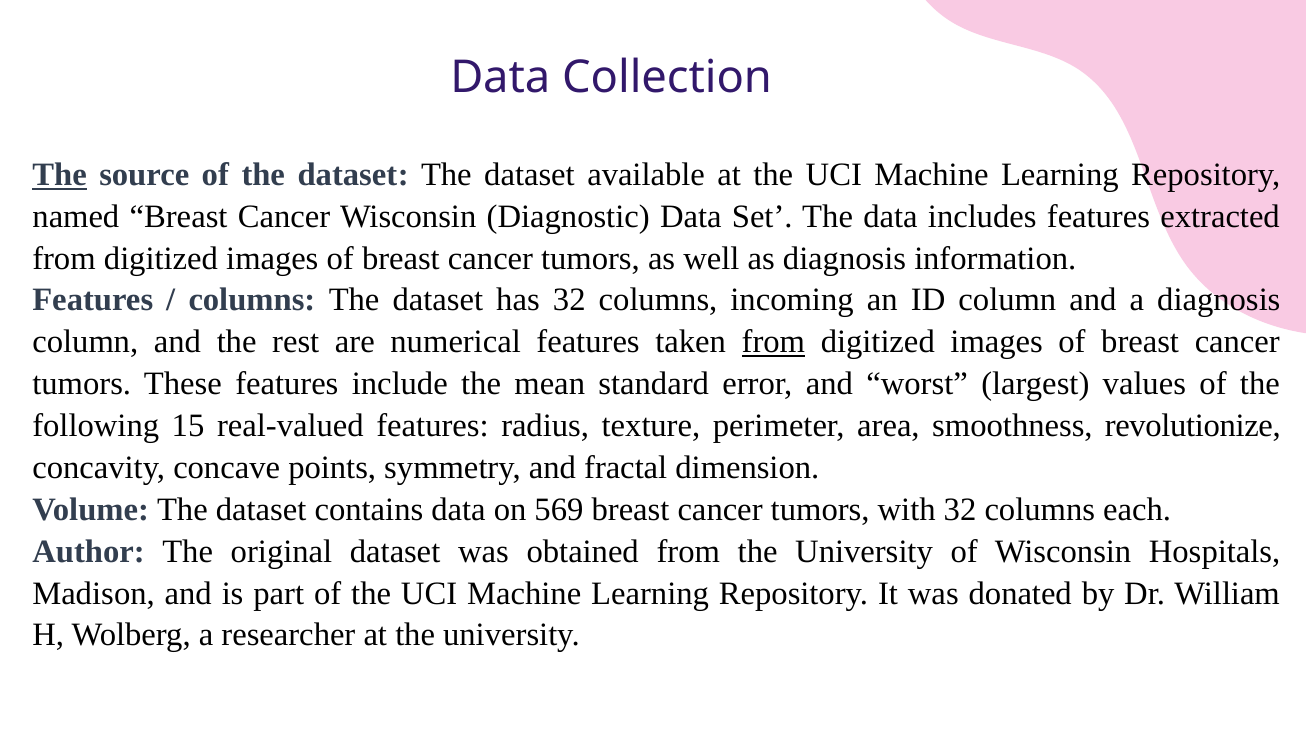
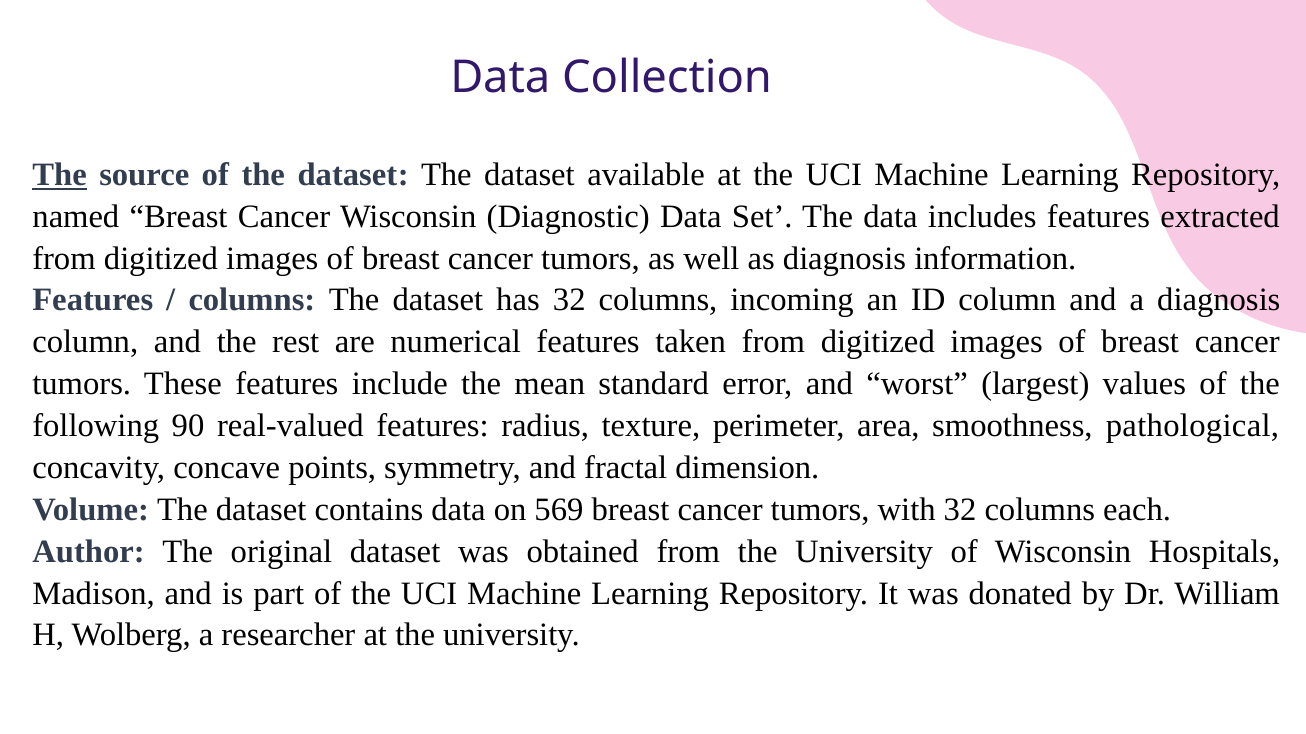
from underline: present -> none (773, 342)
15: 15 -> 90 (188, 426)
revolutionize: revolutionize -> pathological (1192, 426)
